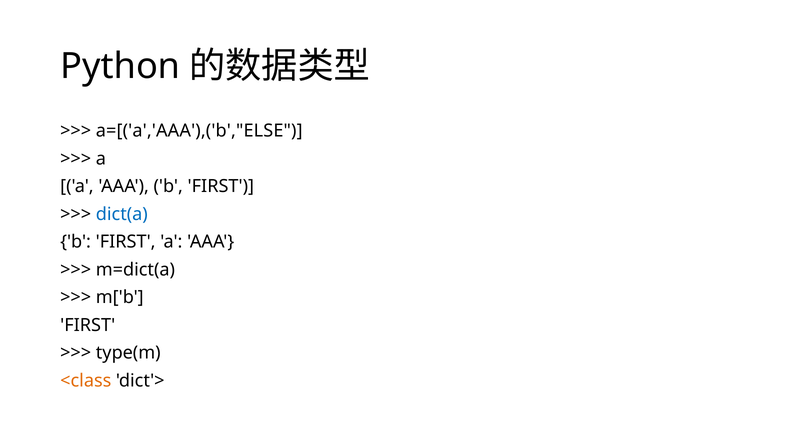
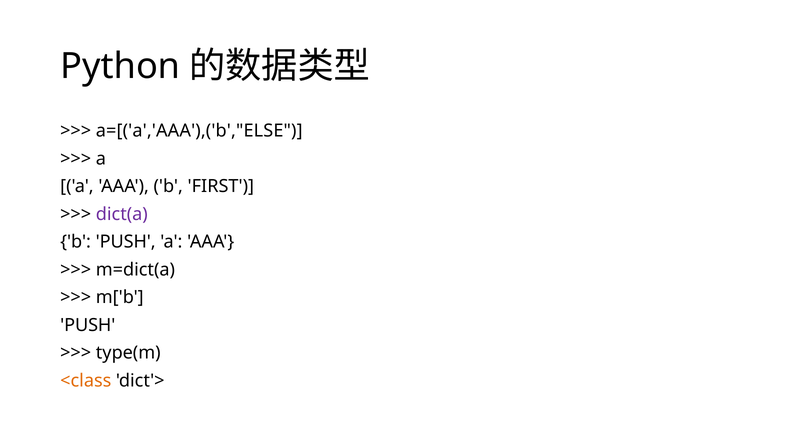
dict(a colour: blue -> purple (122, 214)
FIRST: FIRST -> PUSH (126, 242)
FIRST: FIRST -> PUSH (88, 325)
